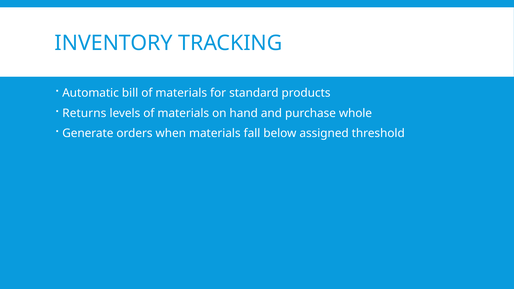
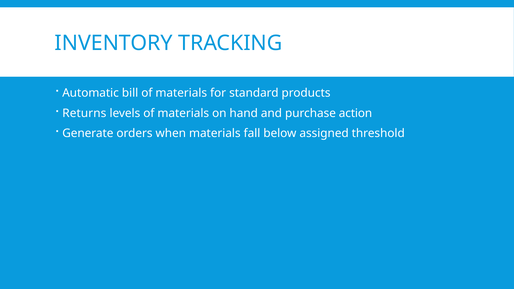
whole: whole -> action (356, 113)
